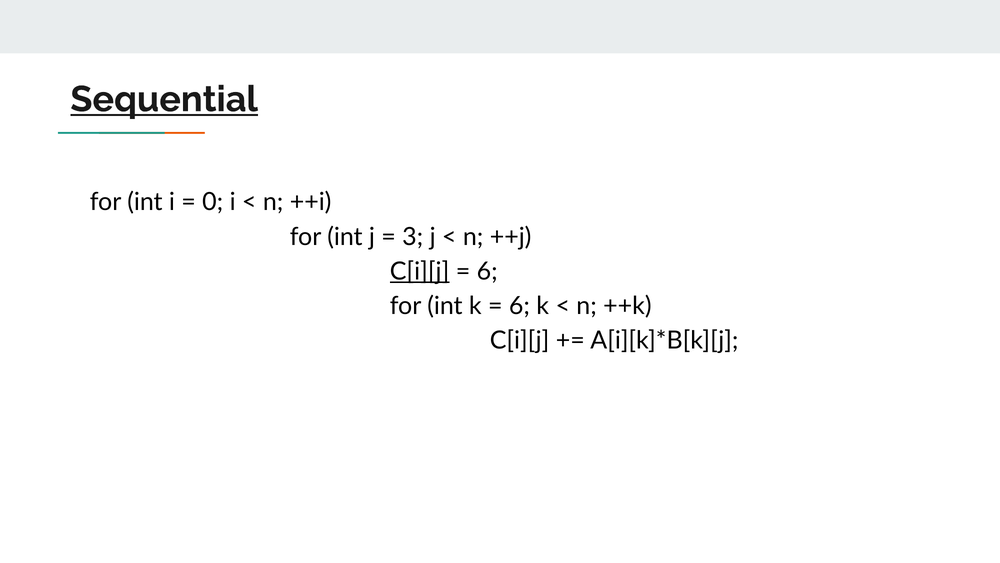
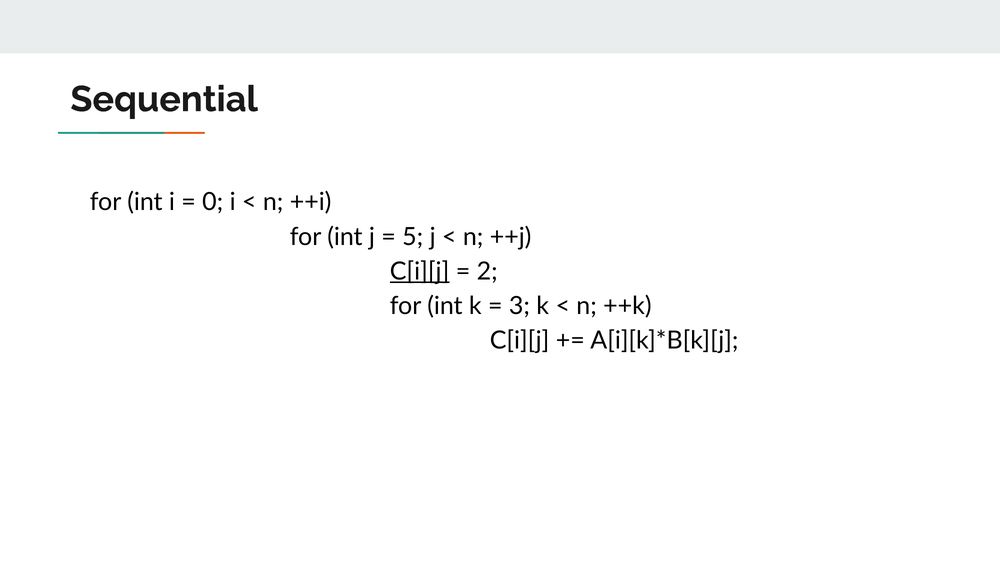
Sequential underline: present -> none (164, 99)
3: 3 -> 5 (413, 237)
6: 6 -> 2 (487, 271)
6: 6 -> 3 (519, 306)
